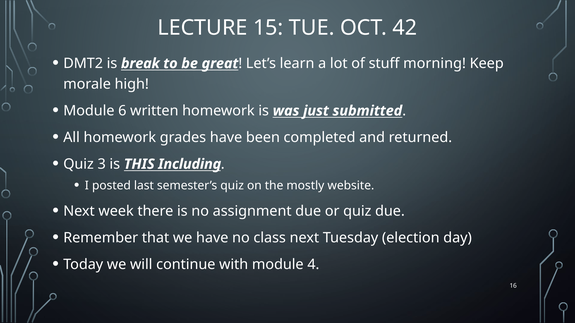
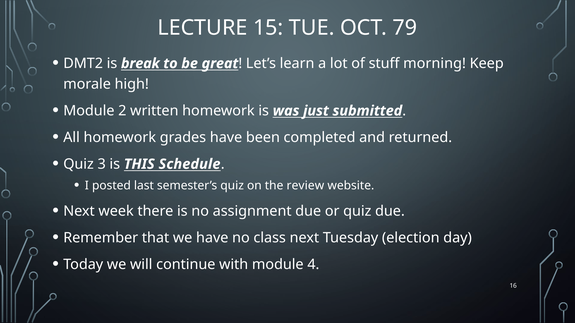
42: 42 -> 79 (405, 28)
6: 6 -> 2 (122, 111)
Including: Including -> Schedule (190, 164)
mostly: mostly -> review (305, 186)
